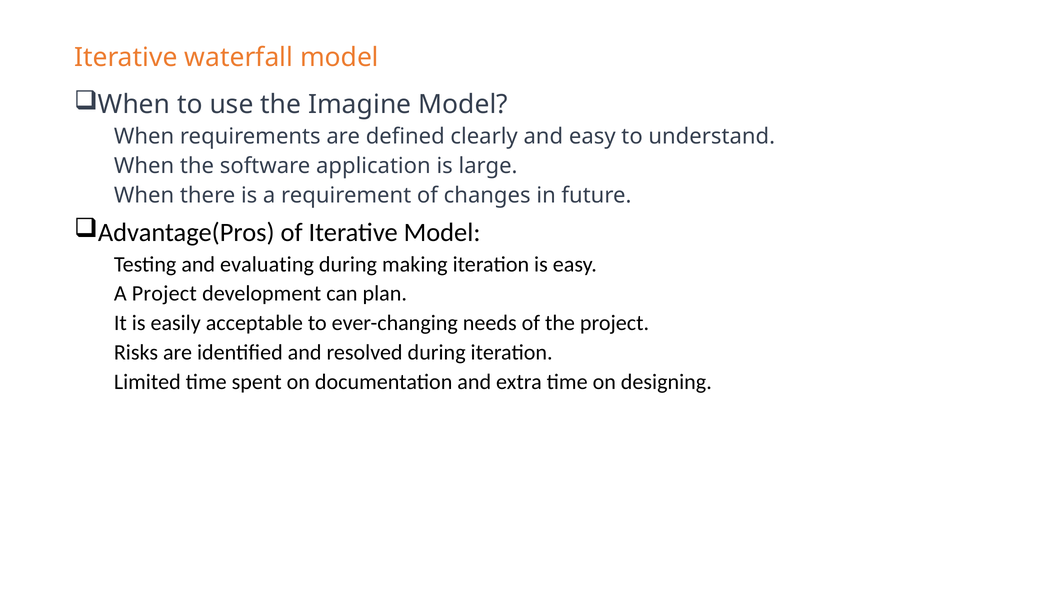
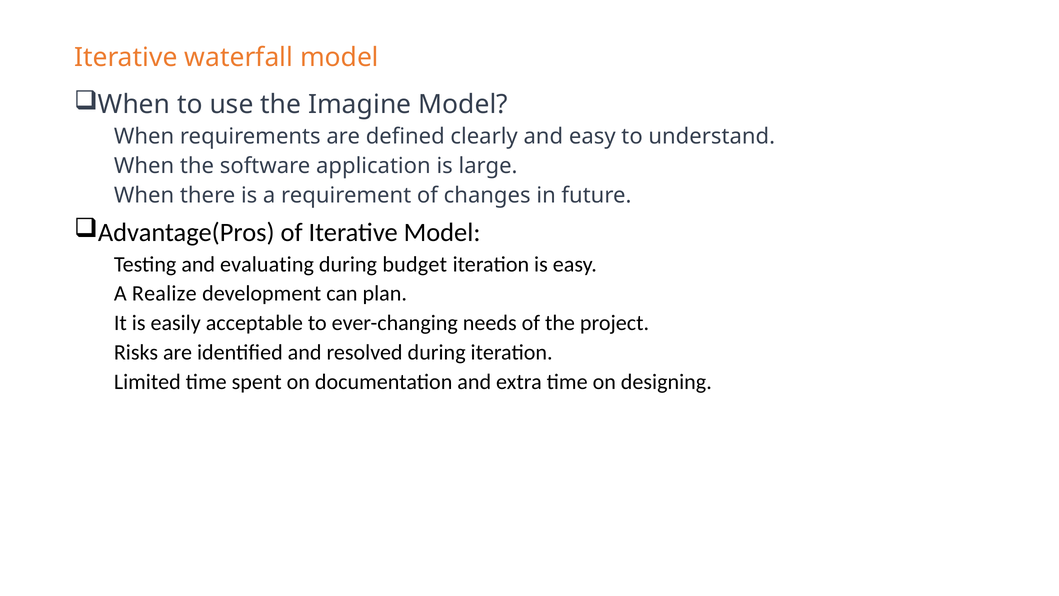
making: making -> budget (415, 264)
A Project: Project -> Realize (164, 293)
